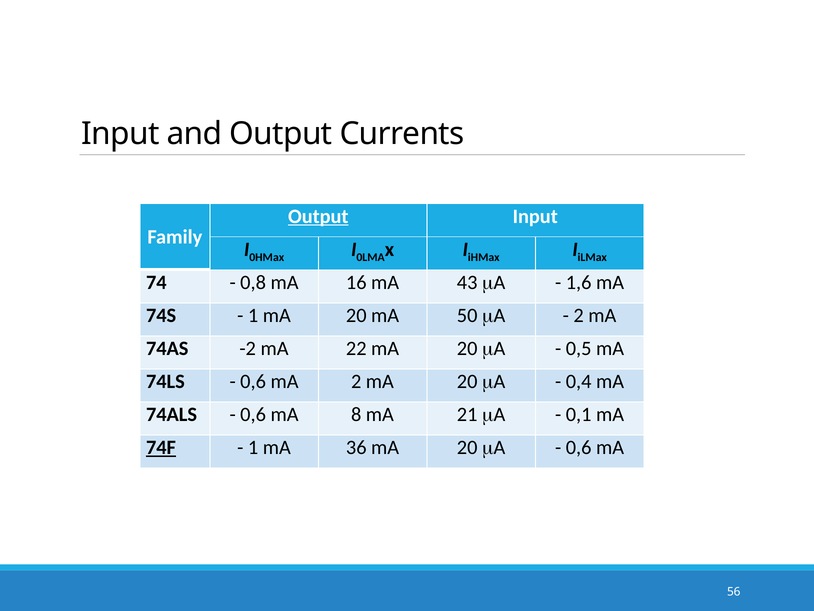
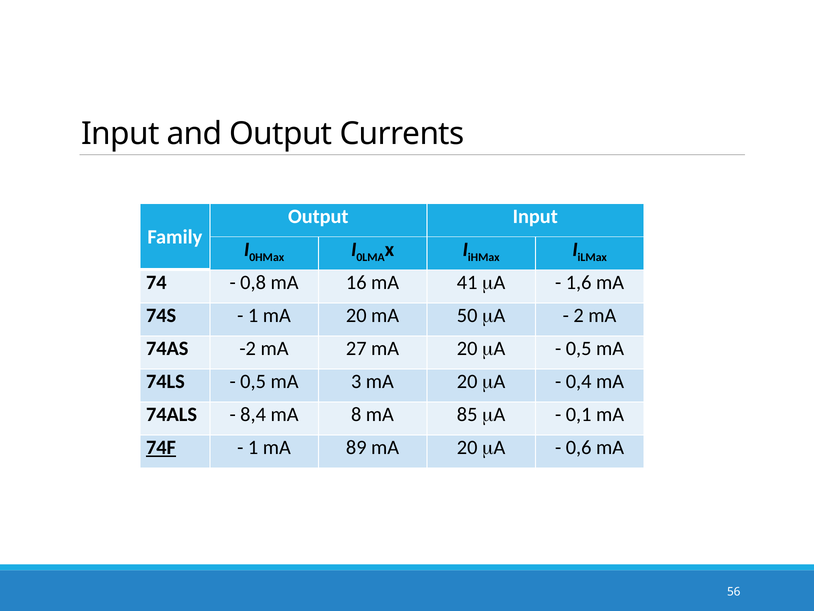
Output underline: present -> none (318, 216)
43: 43 -> 41 (467, 282)
22: 22 -> 27 (356, 348)
0,6: 0,6 -> 0,5 (253, 381)
mA 2: 2 -> 3 (356, 381)
0,6: 0,6 -> 8,4 (253, 414)
21: 21 -> 85 (467, 414)
36: 36 -> 89 (356, 447)
